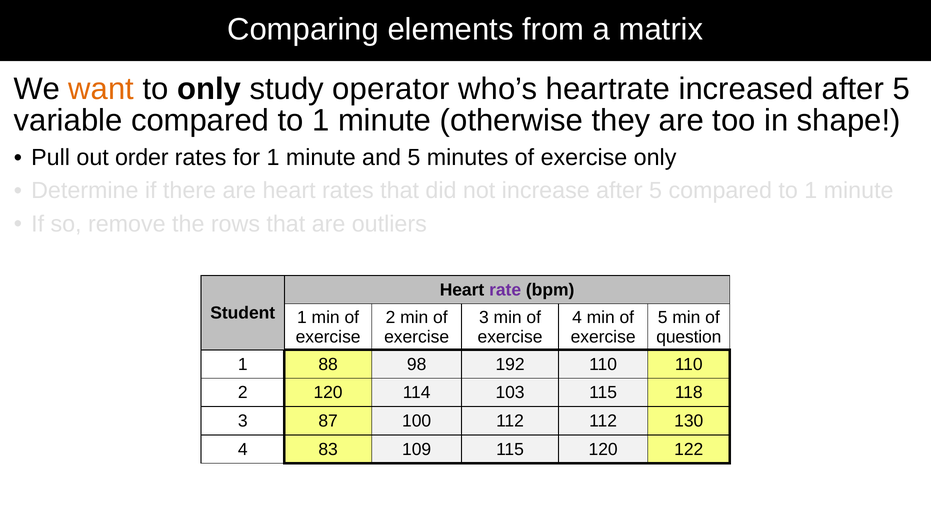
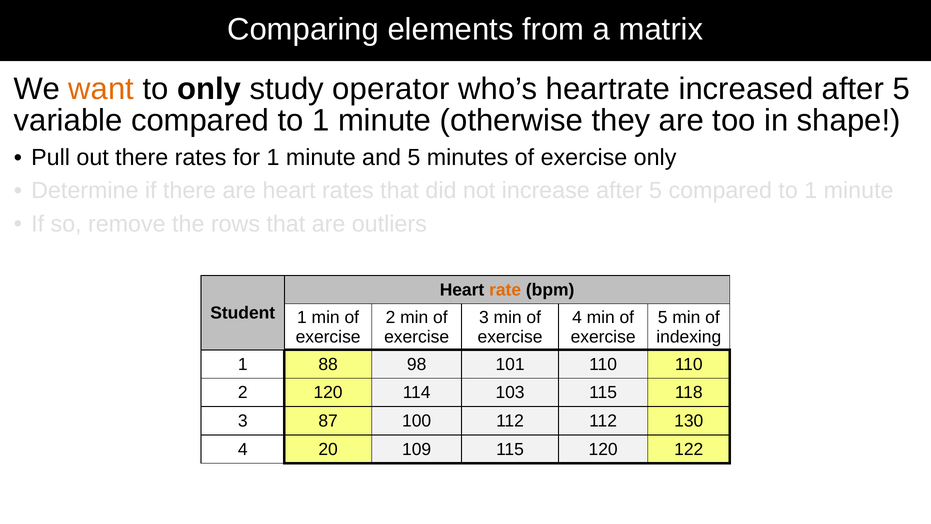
out order: order -> there (142, 158)
rate colour: purple -> orange (505, 290)
question: question -> indexing (689, 337)
192: 192 -> 101 (510, 364)
83: 83 -> 20 (328, 449)
